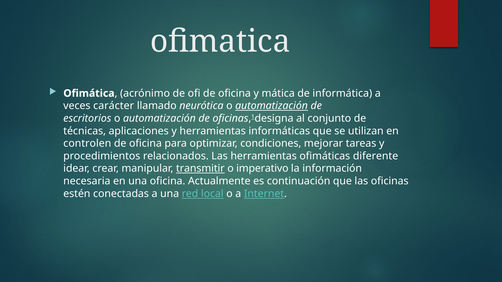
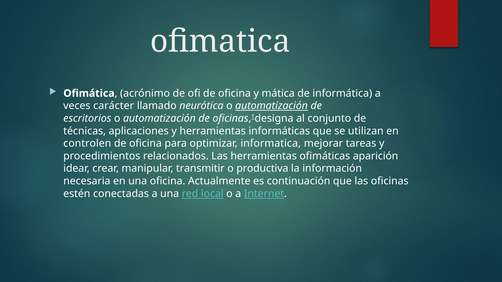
condiciones: condiciones -> informatica (271, 144)
diferente: diferente -> aparición (376, 156)
transmitir underline: present -> none (200, 169)
imperativo: imperativo -> productiva (262, 169)
